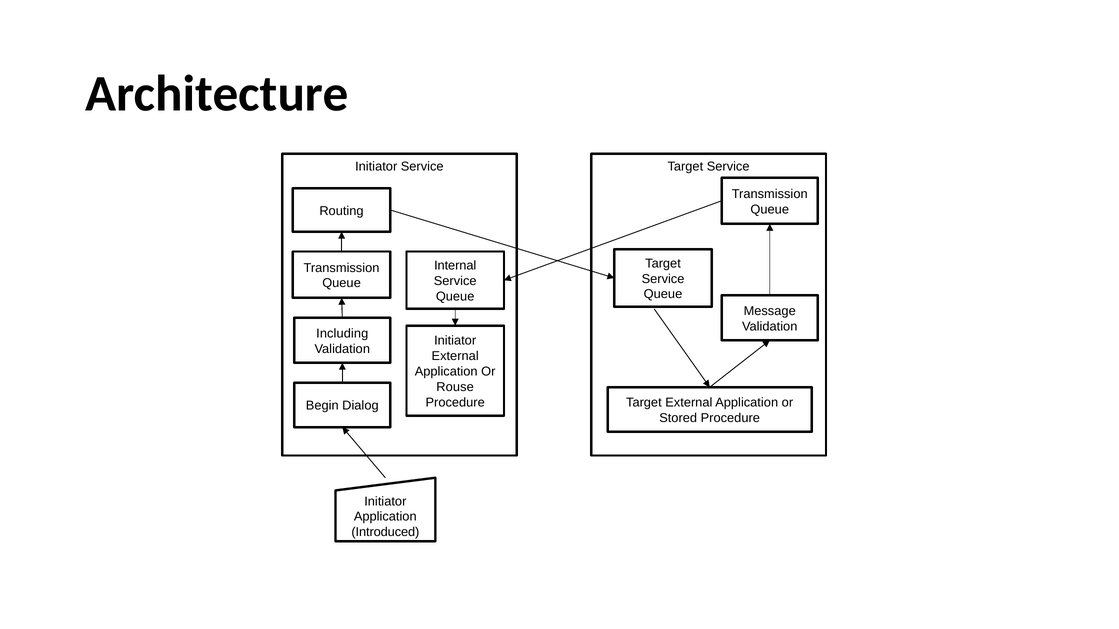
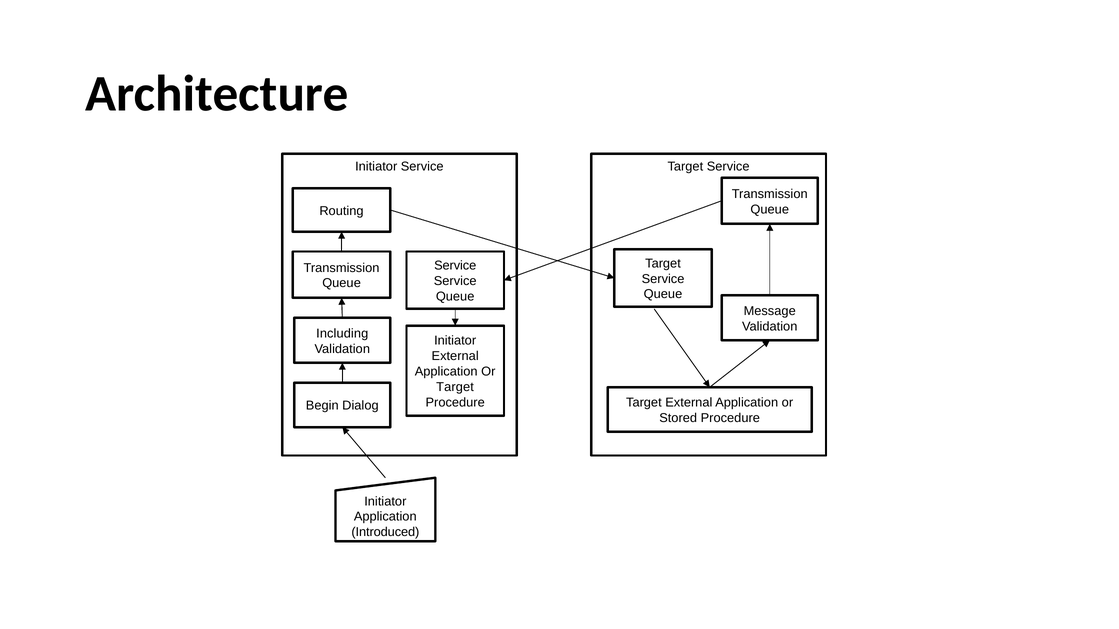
Internal: Internal -> Service (455, 266)
Rouse: Rouse -> Target (455, 387)
